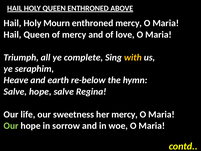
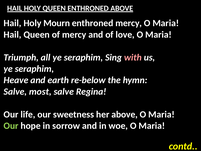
all ye complete: complete -> seraphim (83, 57)
with colour: yellow -> pink (133, 57)
Salve hope: hope -> most (40, 91)
her mercy: mercy -> above (125, 114)
